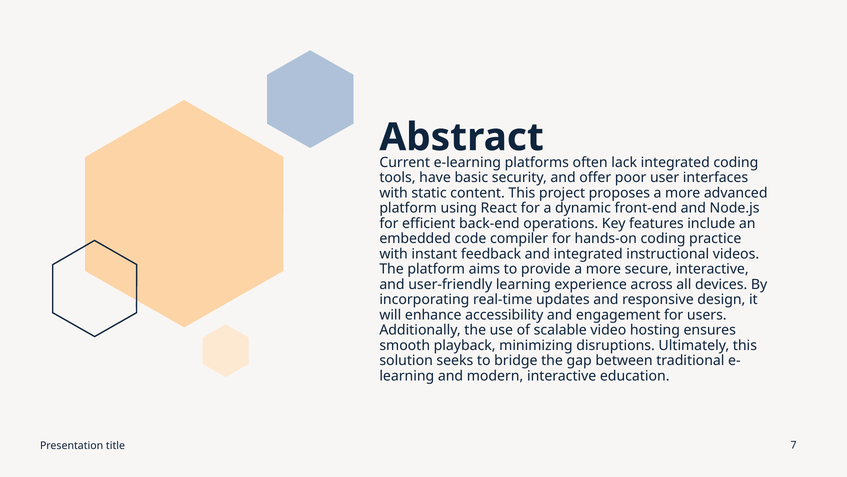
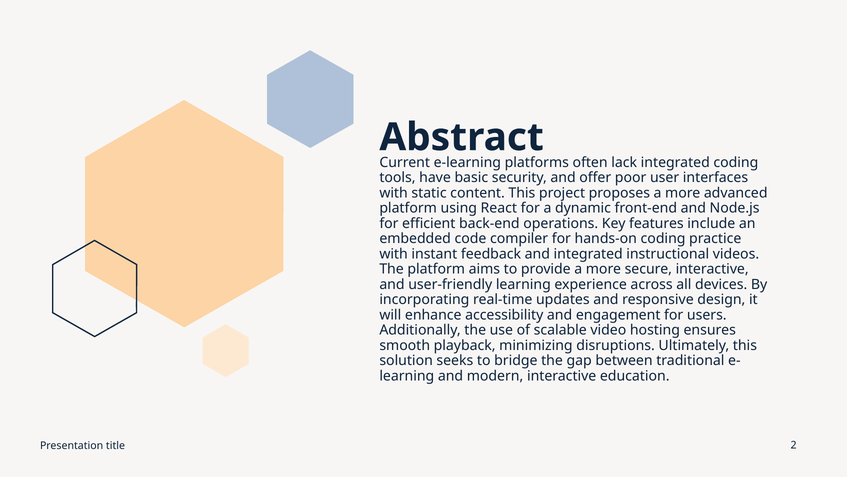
7: 7 -> 2 (794, 445)
